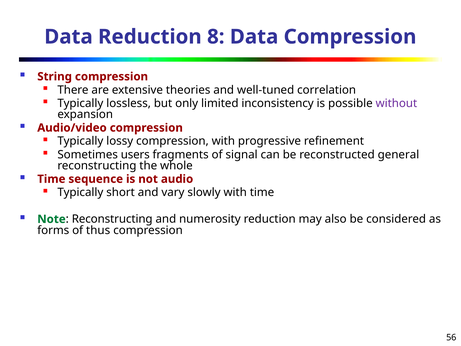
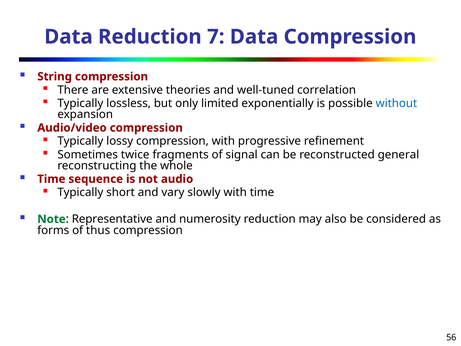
8: 8 -> 7 (216, 37)
inconsistency: inconsistency -> exponentially (278, 103)
without colour: purple -> blue (396, 103)
users: users -> twice (135, 154)
Reconstructing: Reconstructing -> Representative (112, 219)
